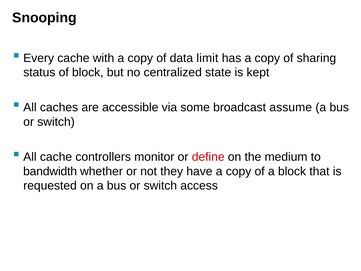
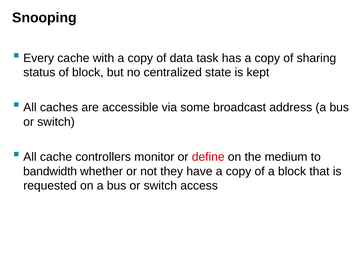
limit: limit -> task (207, 58)
assume: assume -> address (291, 107)
